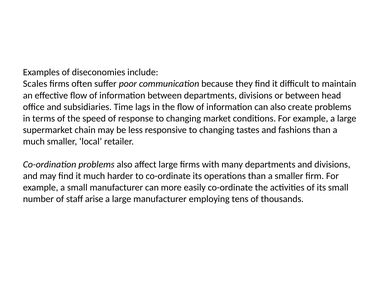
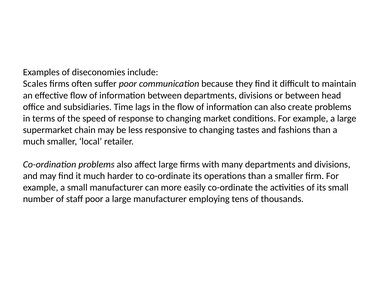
staff arise: arise -> poor (94, 199)
